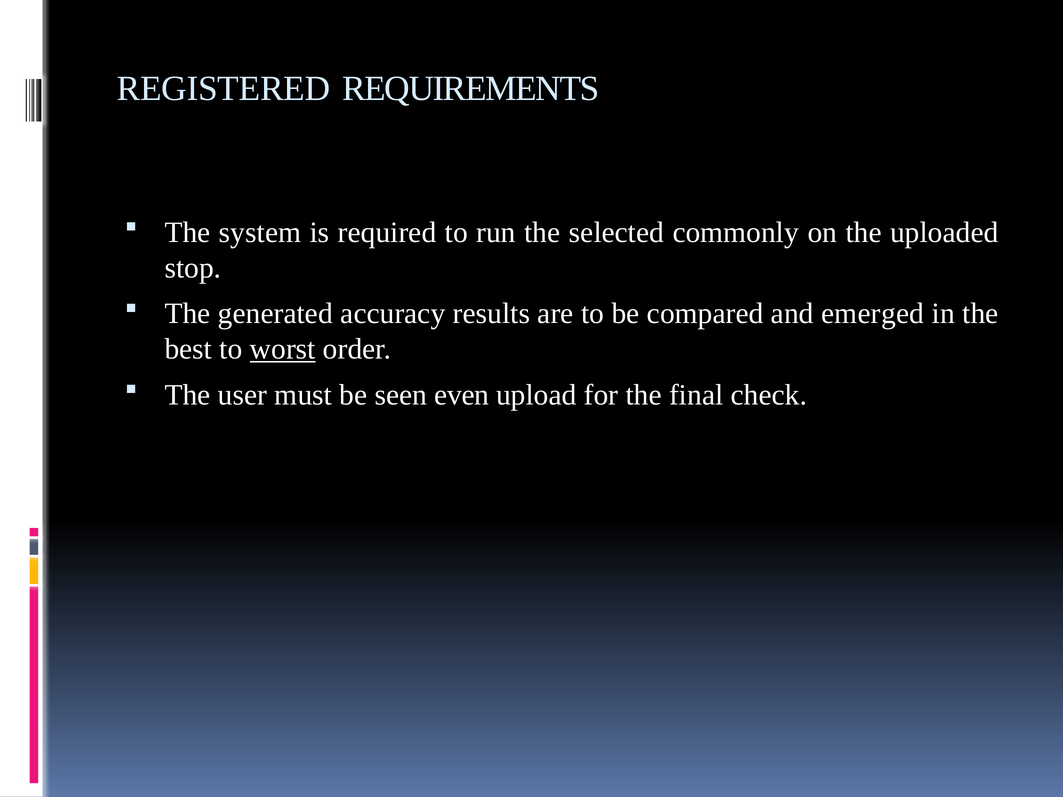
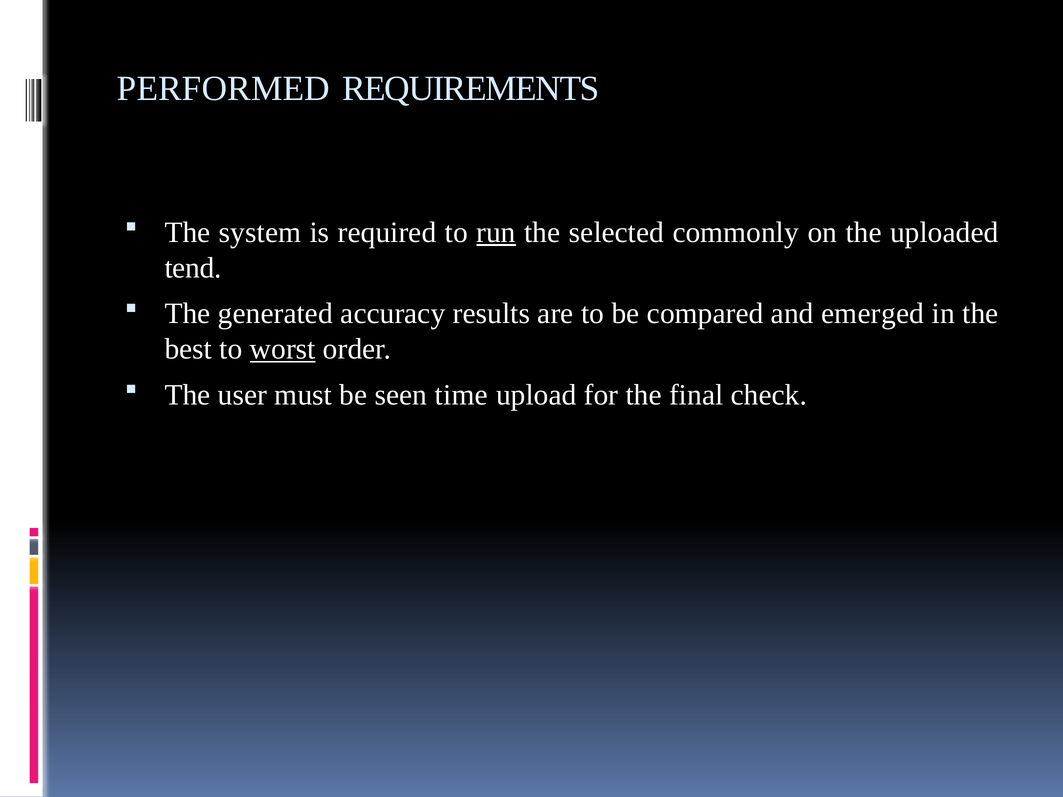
REGISTERED: REGISTERED -> PERFORMED (223, 88)
run underline: none -> present (496, 232)
stop: stop -> tend (193, 268)
even: even -> time (461, 395)
